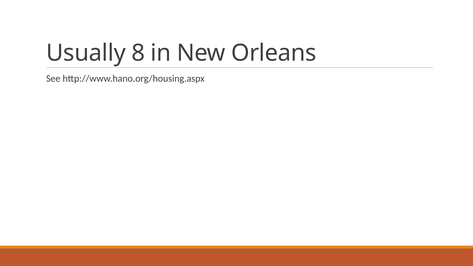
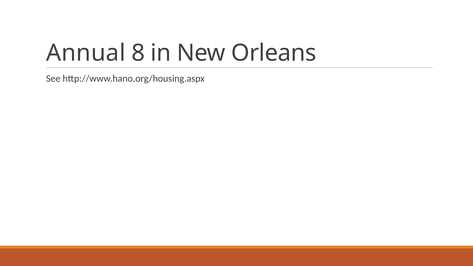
Usually: Usually -> Annual (86, 53)
